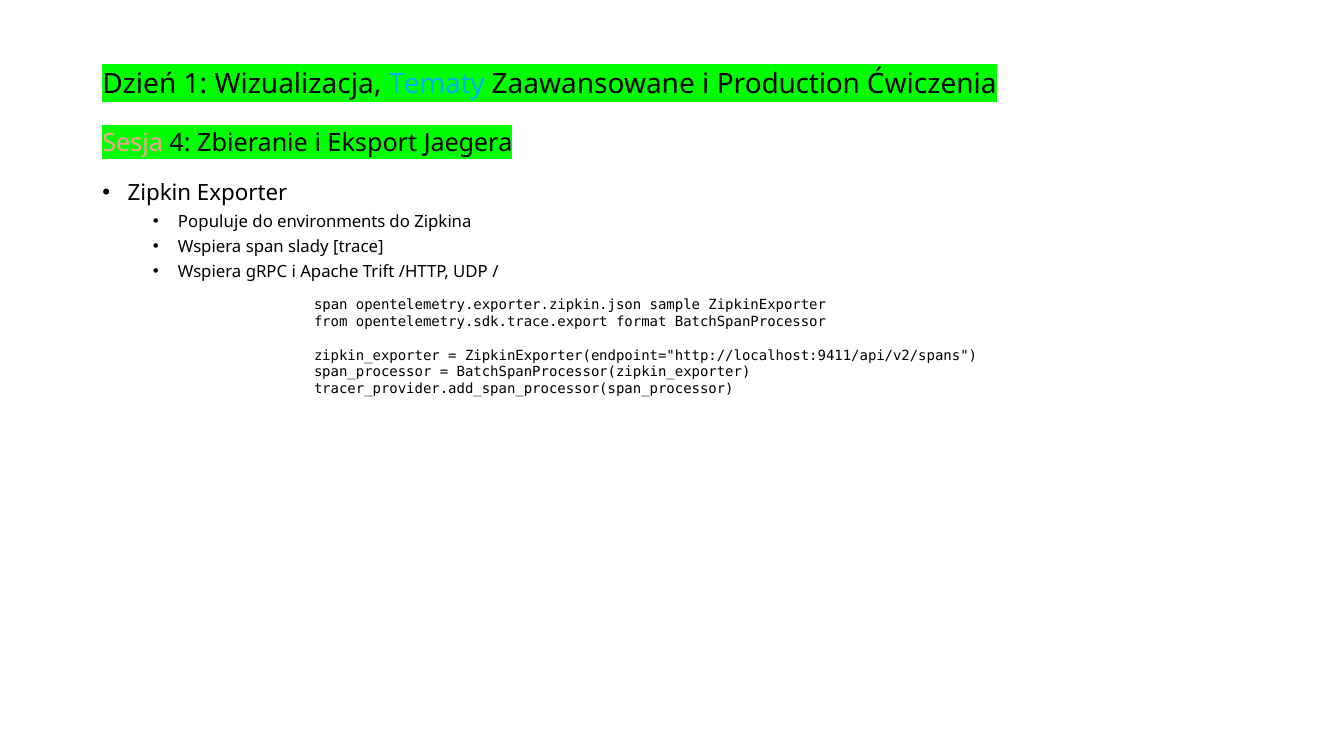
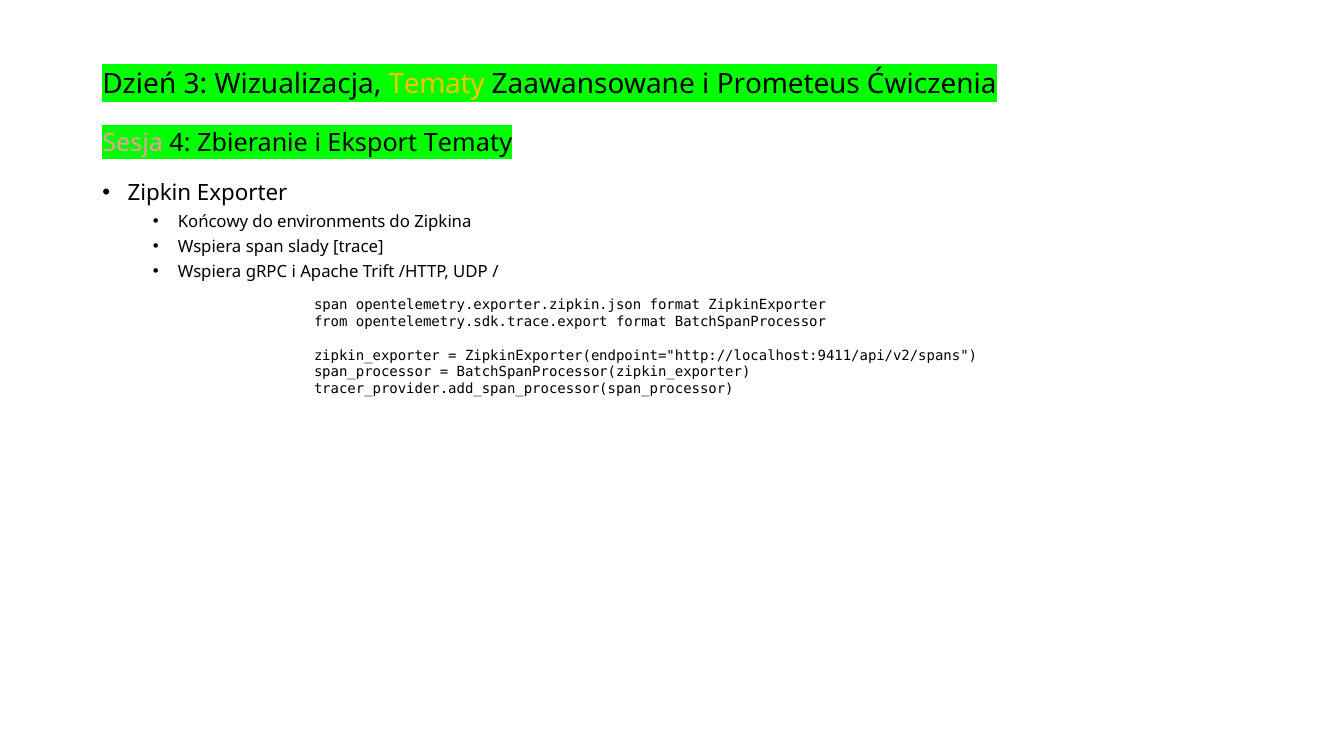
1: 1 -> 3 (195, 84)
Tematy colour: light blue -> yellow (437, 84)
Production: Production -> Prometeus (788, 84)
Eksport Jaegera: Jaegera -> Tematy (468, 143)
Populuje: Populuje -> Końcowy (213, 221)
opentelemetry.exporter.zipkin.json sample: sample -> format (675, 305)
